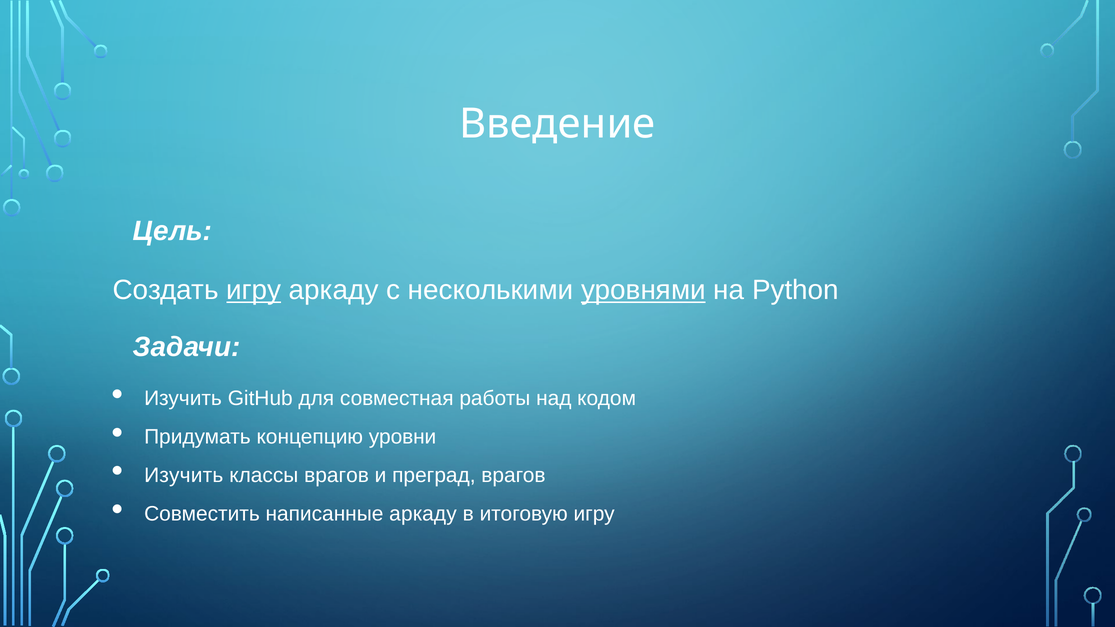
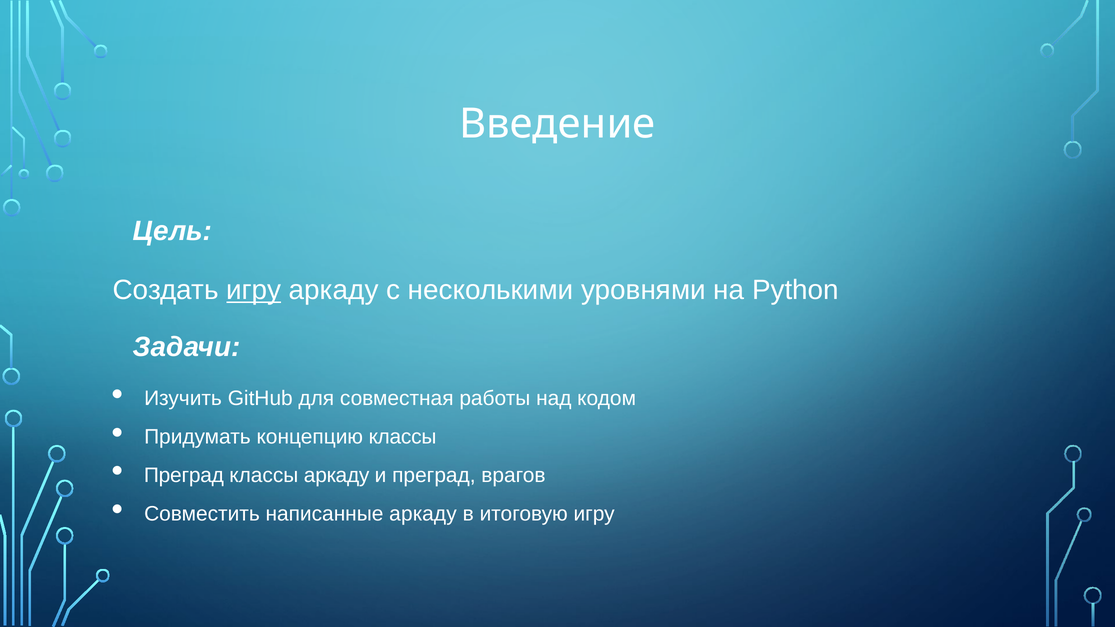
уровнями underline: present -> none (643, 290)
концепцию уровни: уровни -> классы (403, 437)
Изучить: Изучить -> Преград (184, 475)
классы врагов: врагов -> аркаду (337, 475)
